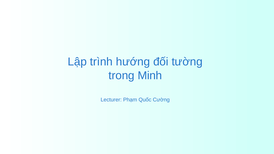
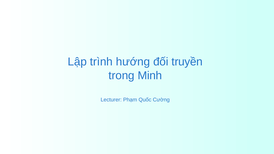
tường: tường -> truyền (187, 62)
